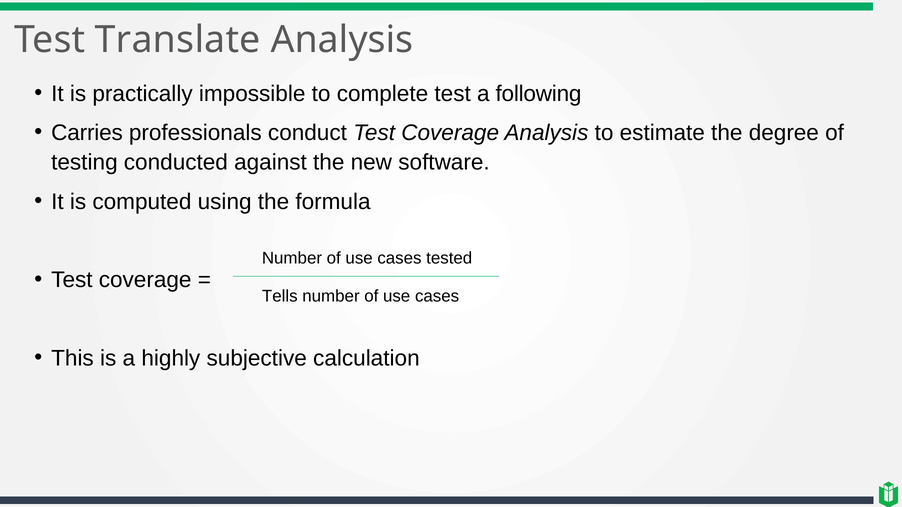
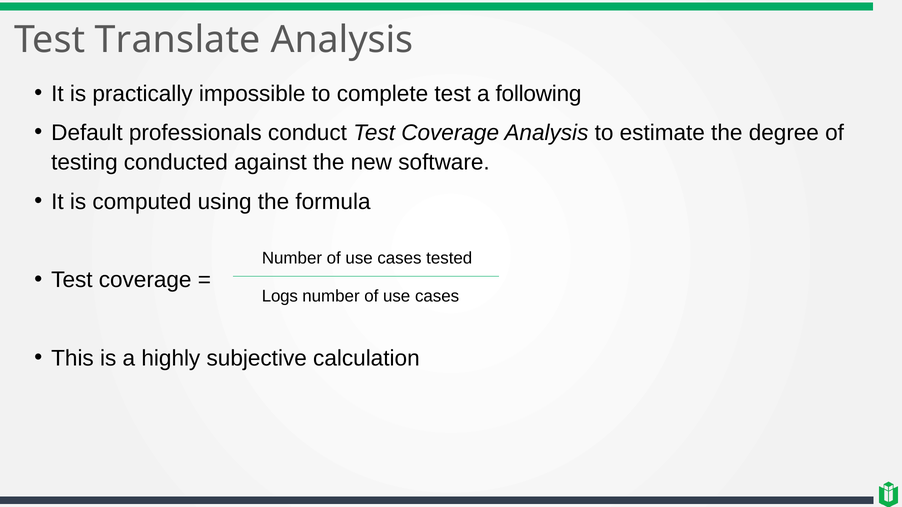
Carries: Carries -> Default (87, 133)
Tells: Tells -> Logs (280, 297)
